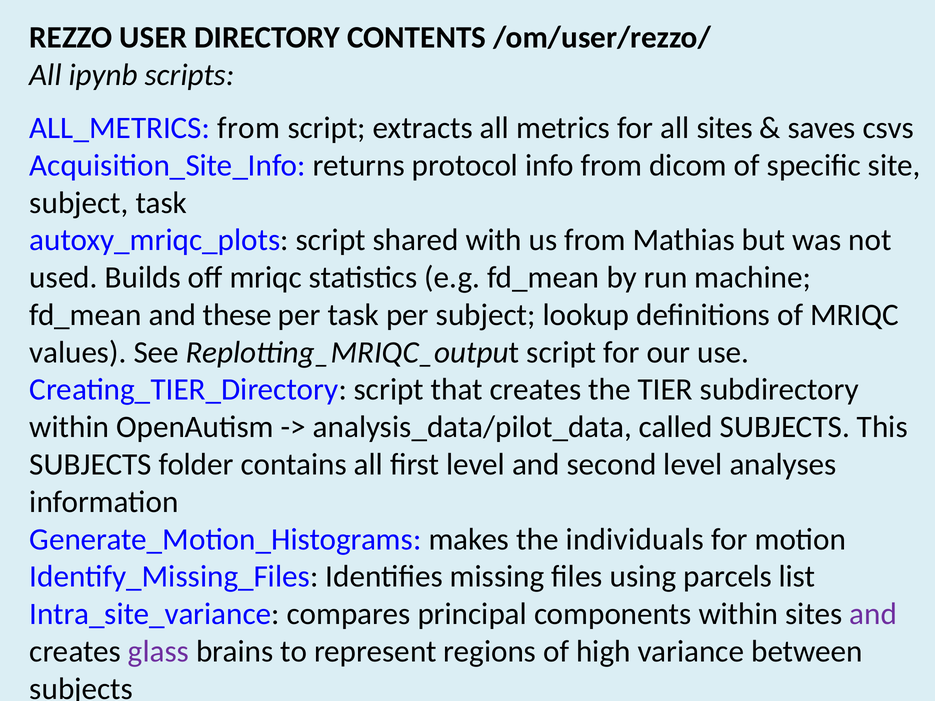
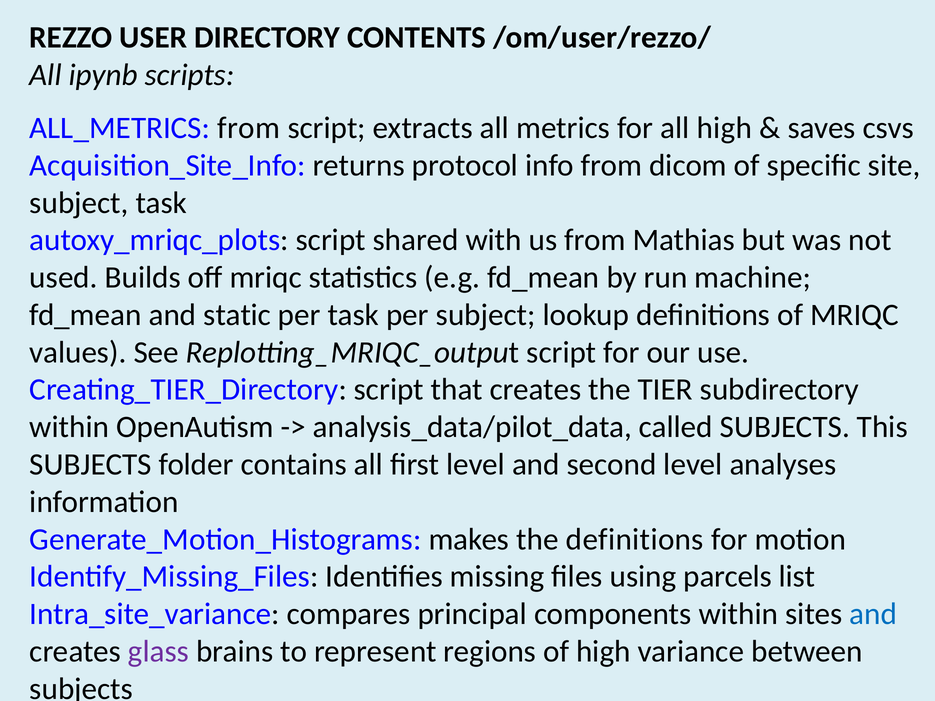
all sites: sites -> high (724, 128)
these: these -> static (237, 315)
the individuals: individuals -> definitions (635, 539)
and colour: purple -> blue (873, 614)
